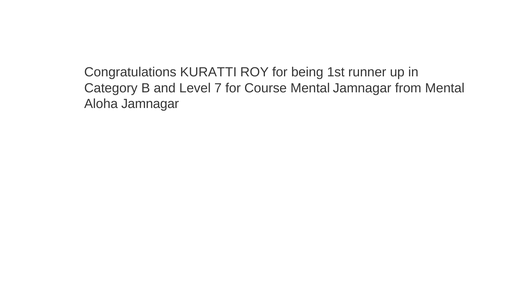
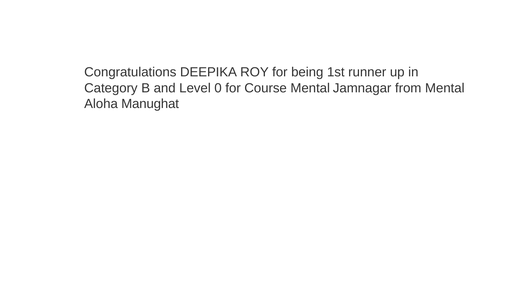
KURATTI: KURATTI -> DEEPIKA (208, 72)
7: 7 -> 0 (218, 88)
Aloha Jamnagar: Jamnagar -> Manughat (150, 104)
